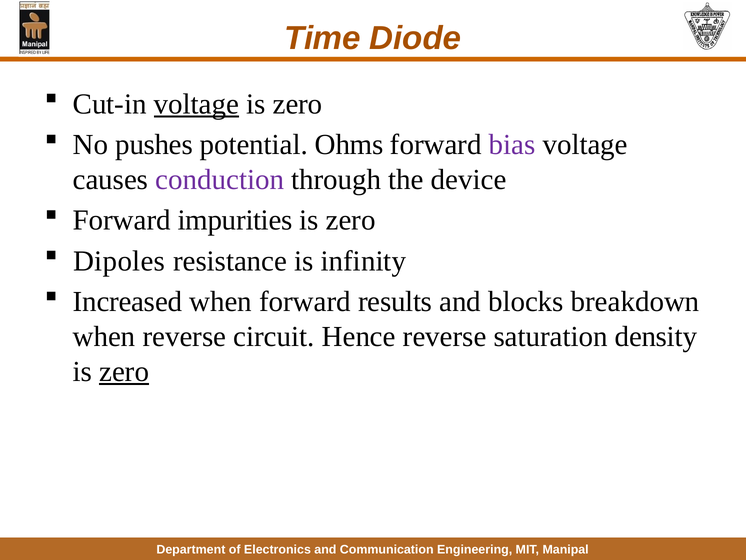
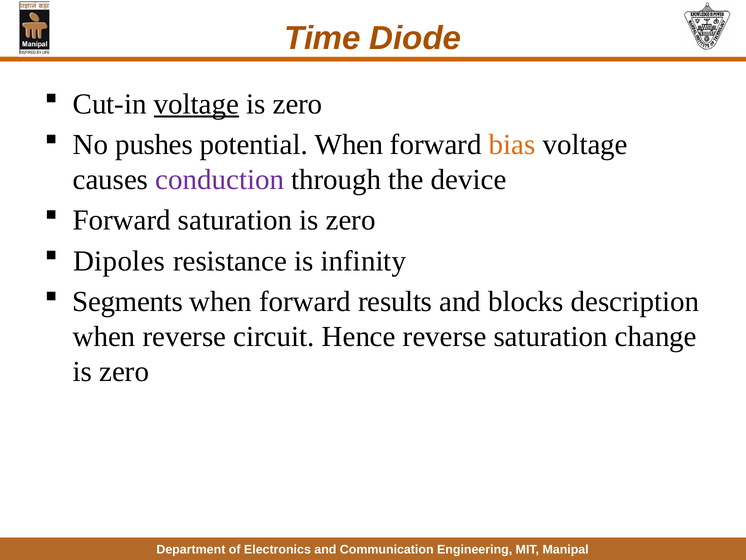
potential Ohms: Ohms -> When (349, 145)
bias colour: purple -> orange (512, 145)
Forward impurities: impurities -> saturation (235, 220)
Increased: Increased -> Segments (128, 301)
breakdown: breakdown -> description (635, 301)
density: density -> change (656, 336)
zero underline: present -> none (124, 371)
